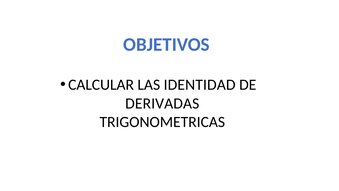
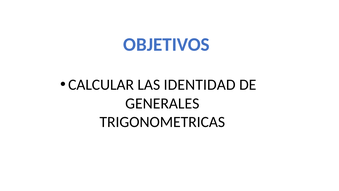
DERIVADAS: DERIVADAS -> GENERALES (162, 103)
